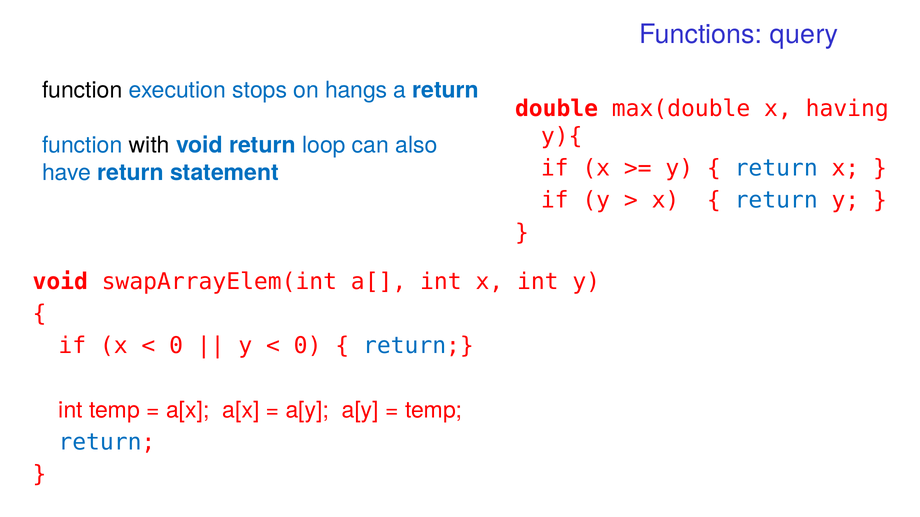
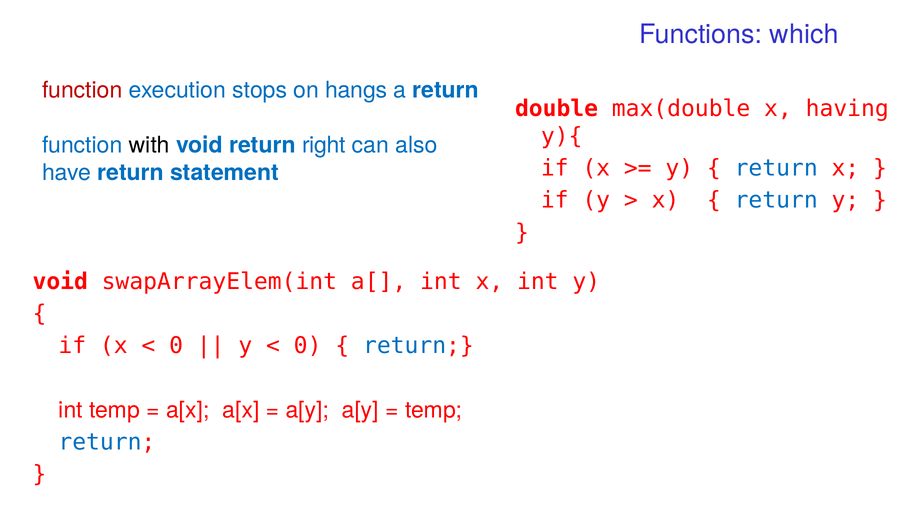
query: query -> which (804, 35)
function colour: black -> red (82, 90)
loop: loop -> right (324, 145)
